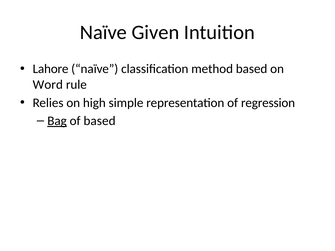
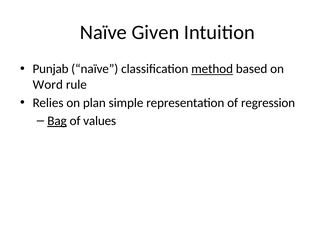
Lahore: Lahore -> Punjab (51, 69)
method underline: none -> present (212, 69)
high: high -> plan (94, 103)
of based: based -> values (100, 121)
